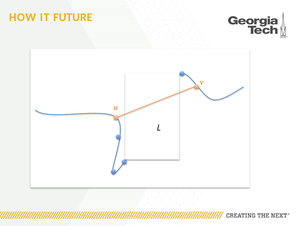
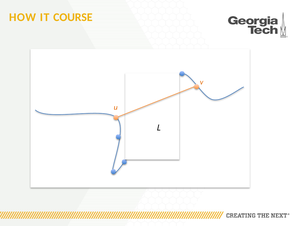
FUTURE: FUTURE -> COURSE (73, 17)
